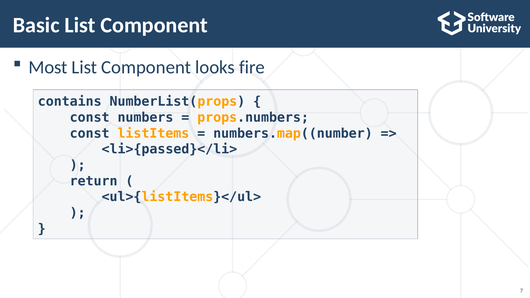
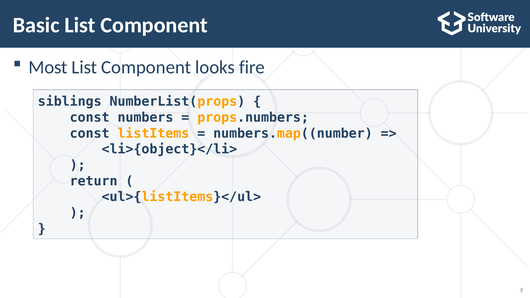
contains: contains -> siblings (70, 102)
<li>{passed}</li>: <li>{passed}</li> -> <li>{object}</li> (169, 149)
